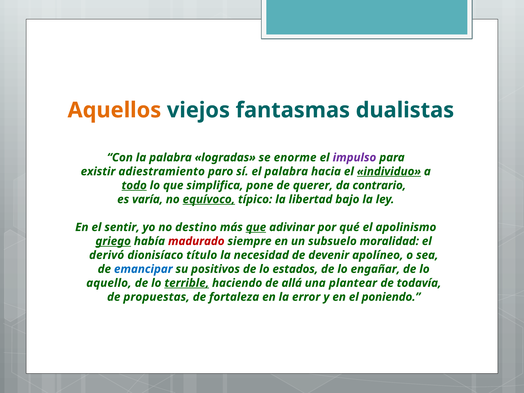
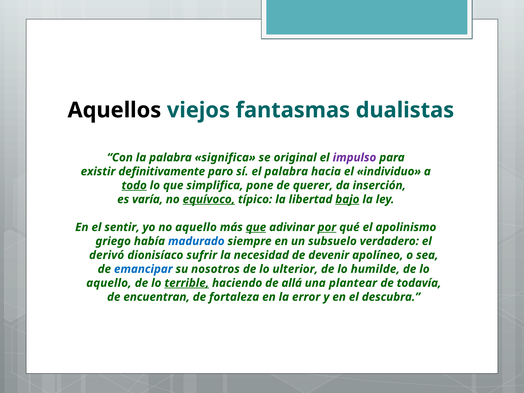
Aquellos colour: orange -> black (114, 110)
logradas: logradas -> significa (225, 158)
enorme: enorme -> original (295, 158)
adiestramiento: adiestramiento -> definitivamente (162, 171)
individuo underline: present -> none (389, 171)
contrario: contrario -> inserción (379, 185)
bajo underline: none -> present (347, 199)
no destino: destino -> aquello (196, 227)
por underline: none -> present (327, 227)
griego underline: present -> none (113, 241)
madurado colour: red -> blue (196, 241)
moralidad: moralidad -> verdadero (389, 241)
título: título -> sufrir (202, 255)
positivos: positivos -> nosotros (215, 269)
estados: estados -> ulterior (295, 269)
engañar: engañar -> humilde (375, 269)
propuestas: propuestas -> encuentran (157, 297)
poniendo: poniendo -> descubra (391, 297)
